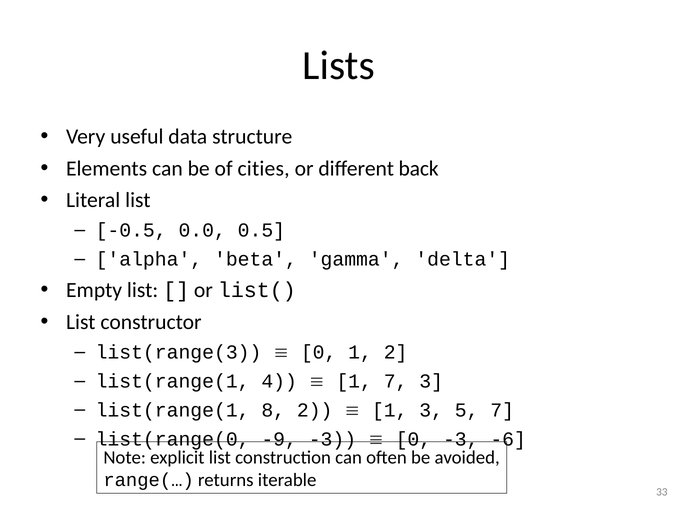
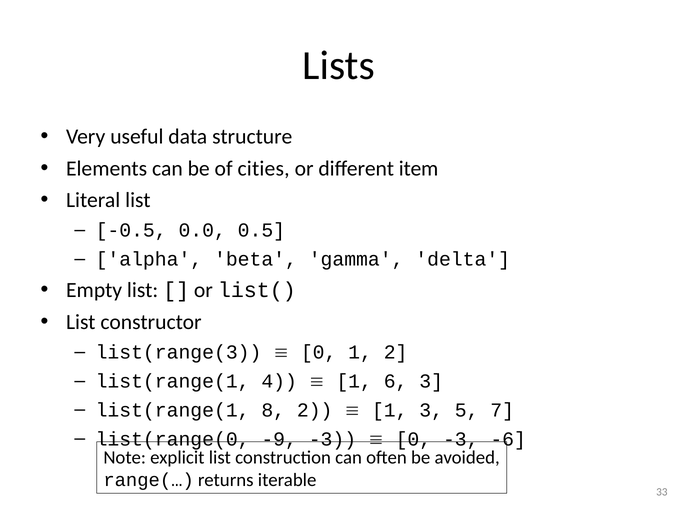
back: back -> item (419, 168)
1 7: 7 -> 6 (396, 381)
